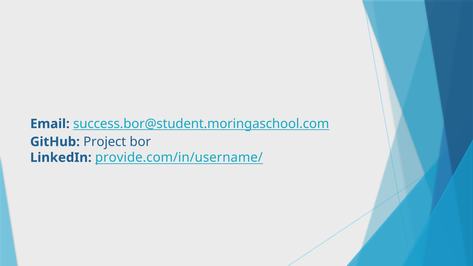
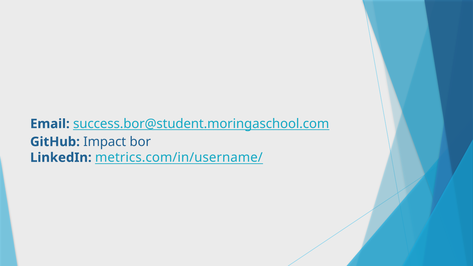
Project: Project -> Impact (105, 142)
provide.com/in/username/: provide.com/in/username/ -> metrics.com/in/username/ (179, 158)
